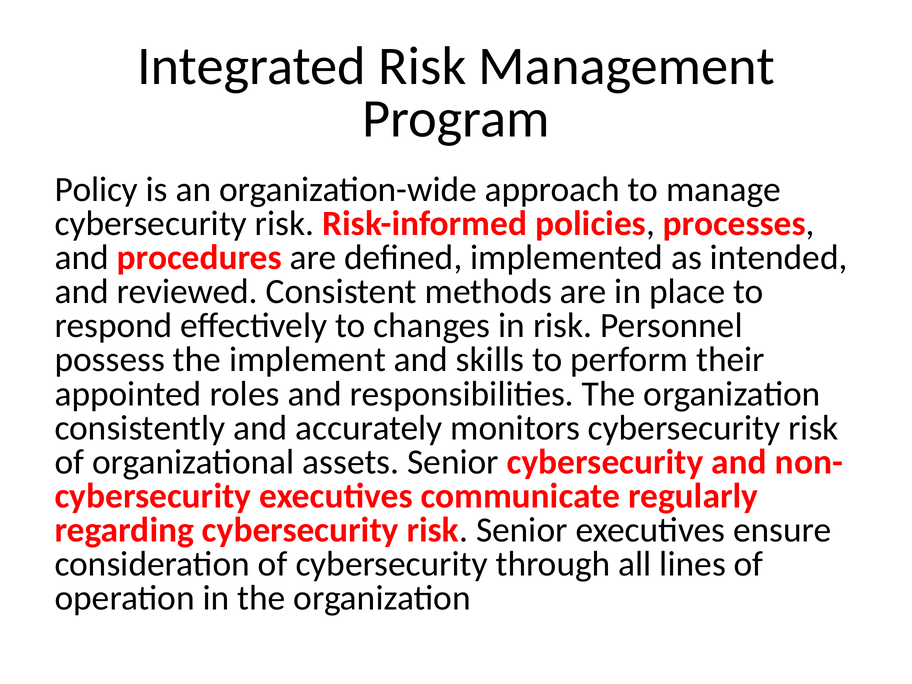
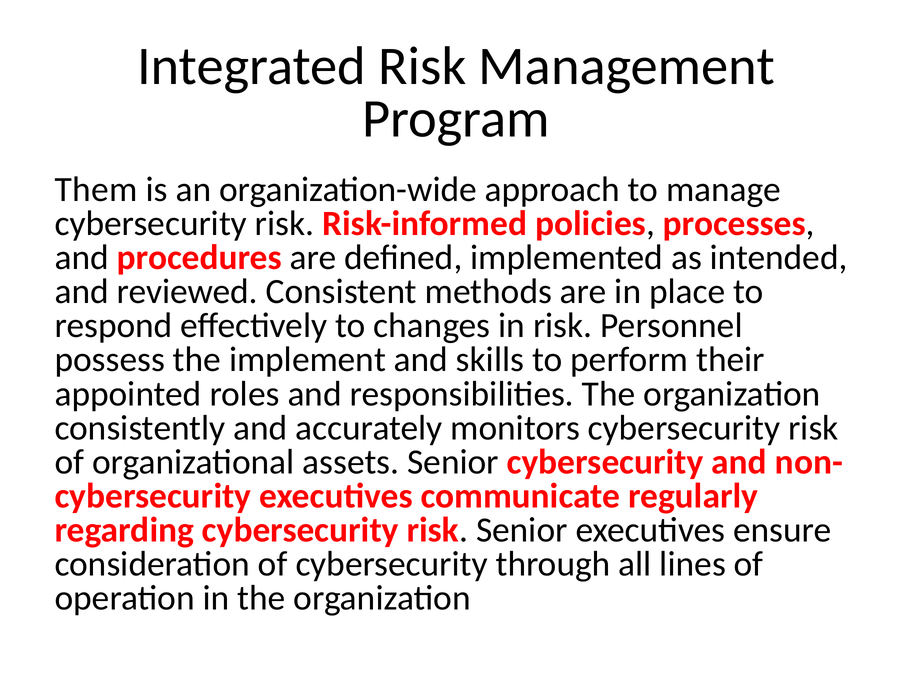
Policy: Policy -> Them (96, 189)
